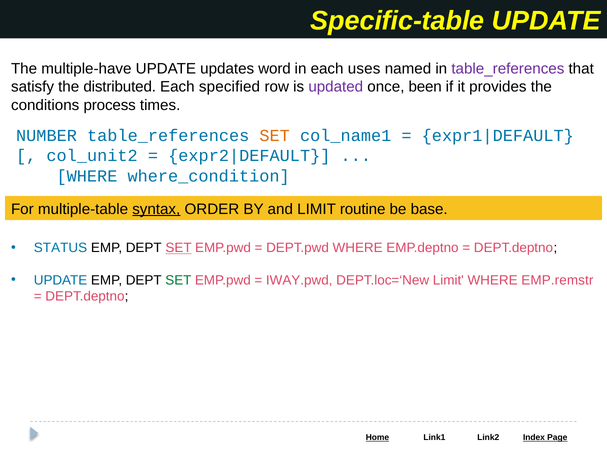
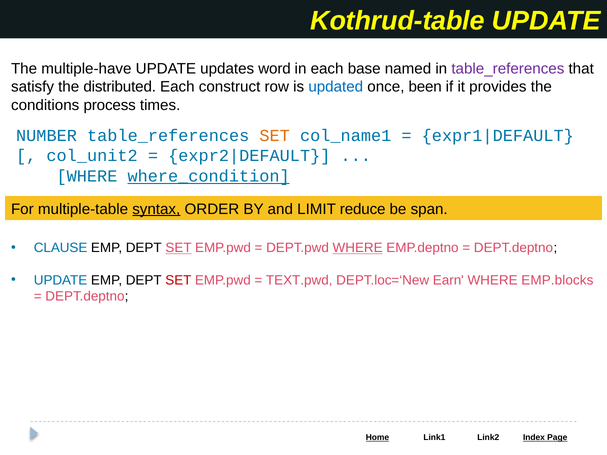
Specific-table: Specific-table -> Kothrud-table (398, 21)
uses: uses -> base (364, 69)
specified: specified -> construct (230, 87)
updated colour: purple -> blue (336, 87)
where_condition underline: none -> present (209, 176)
routine: routine -> reduce (363, 209)
base: base -> span (429, 209)
STATUS: STATUS -> CLAUSE (61, 248)
WHERE underline: none -> present (358, 248)
SET colour: green -> red (178, 280)
IWAY.pwd: IWAY.pwd -> TEXT.pwd (299, 280)
DEPT.loc=‘New Limit: Limit -> Earn (448, 280)
EMP.remstr: EMP.remstr -> EMP.blocks (557, 280)
